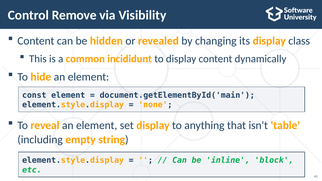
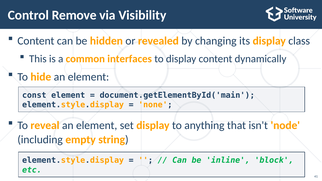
incididunt: incididunt -> interfaces (130, 59)
table: table -> node (285, 125)
